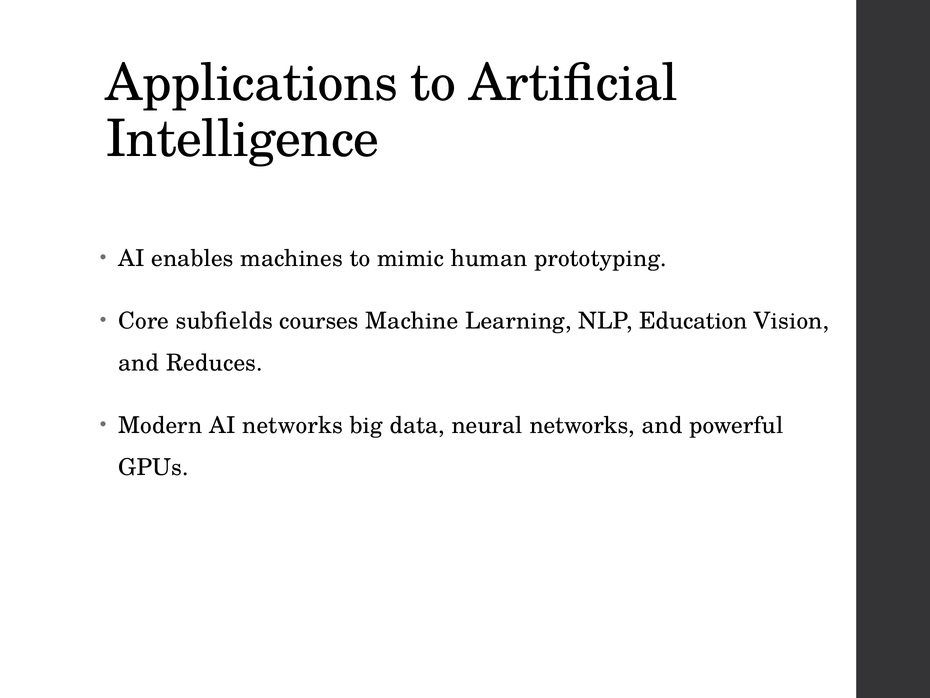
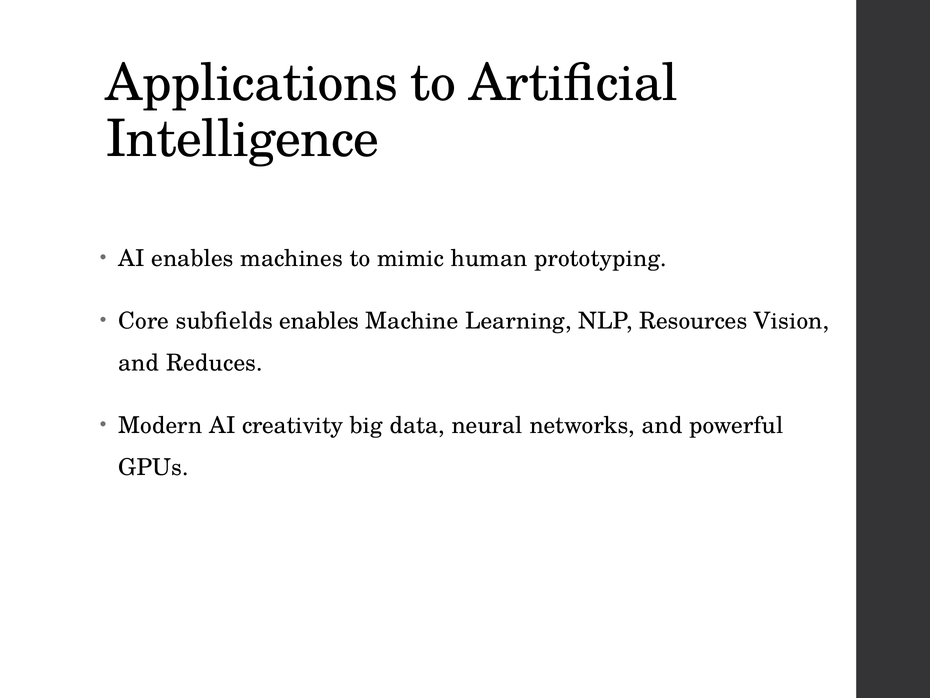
subfields courses: courses -> enables (319, 321)
Education: Education -> Resources (693, 321)
AI networks: networks -> creativity (293, 425)
